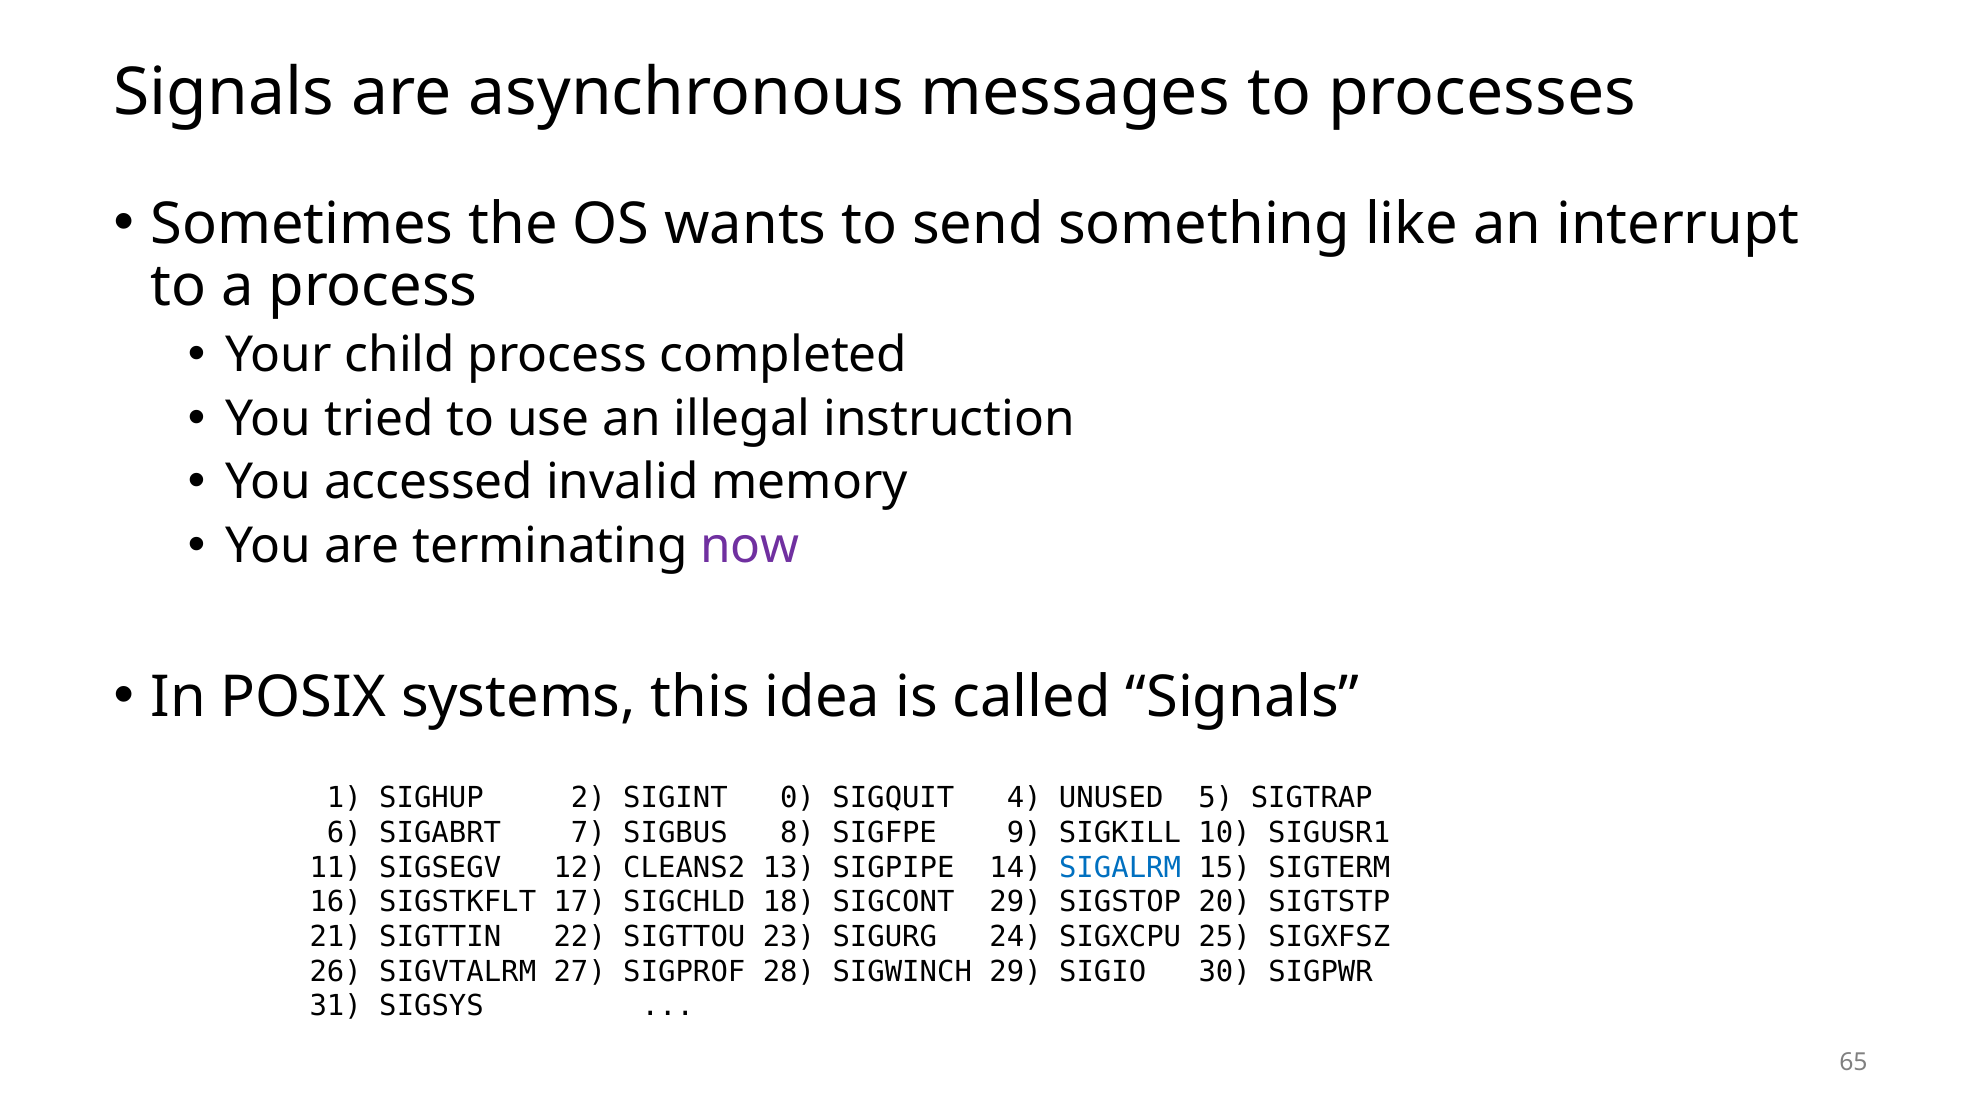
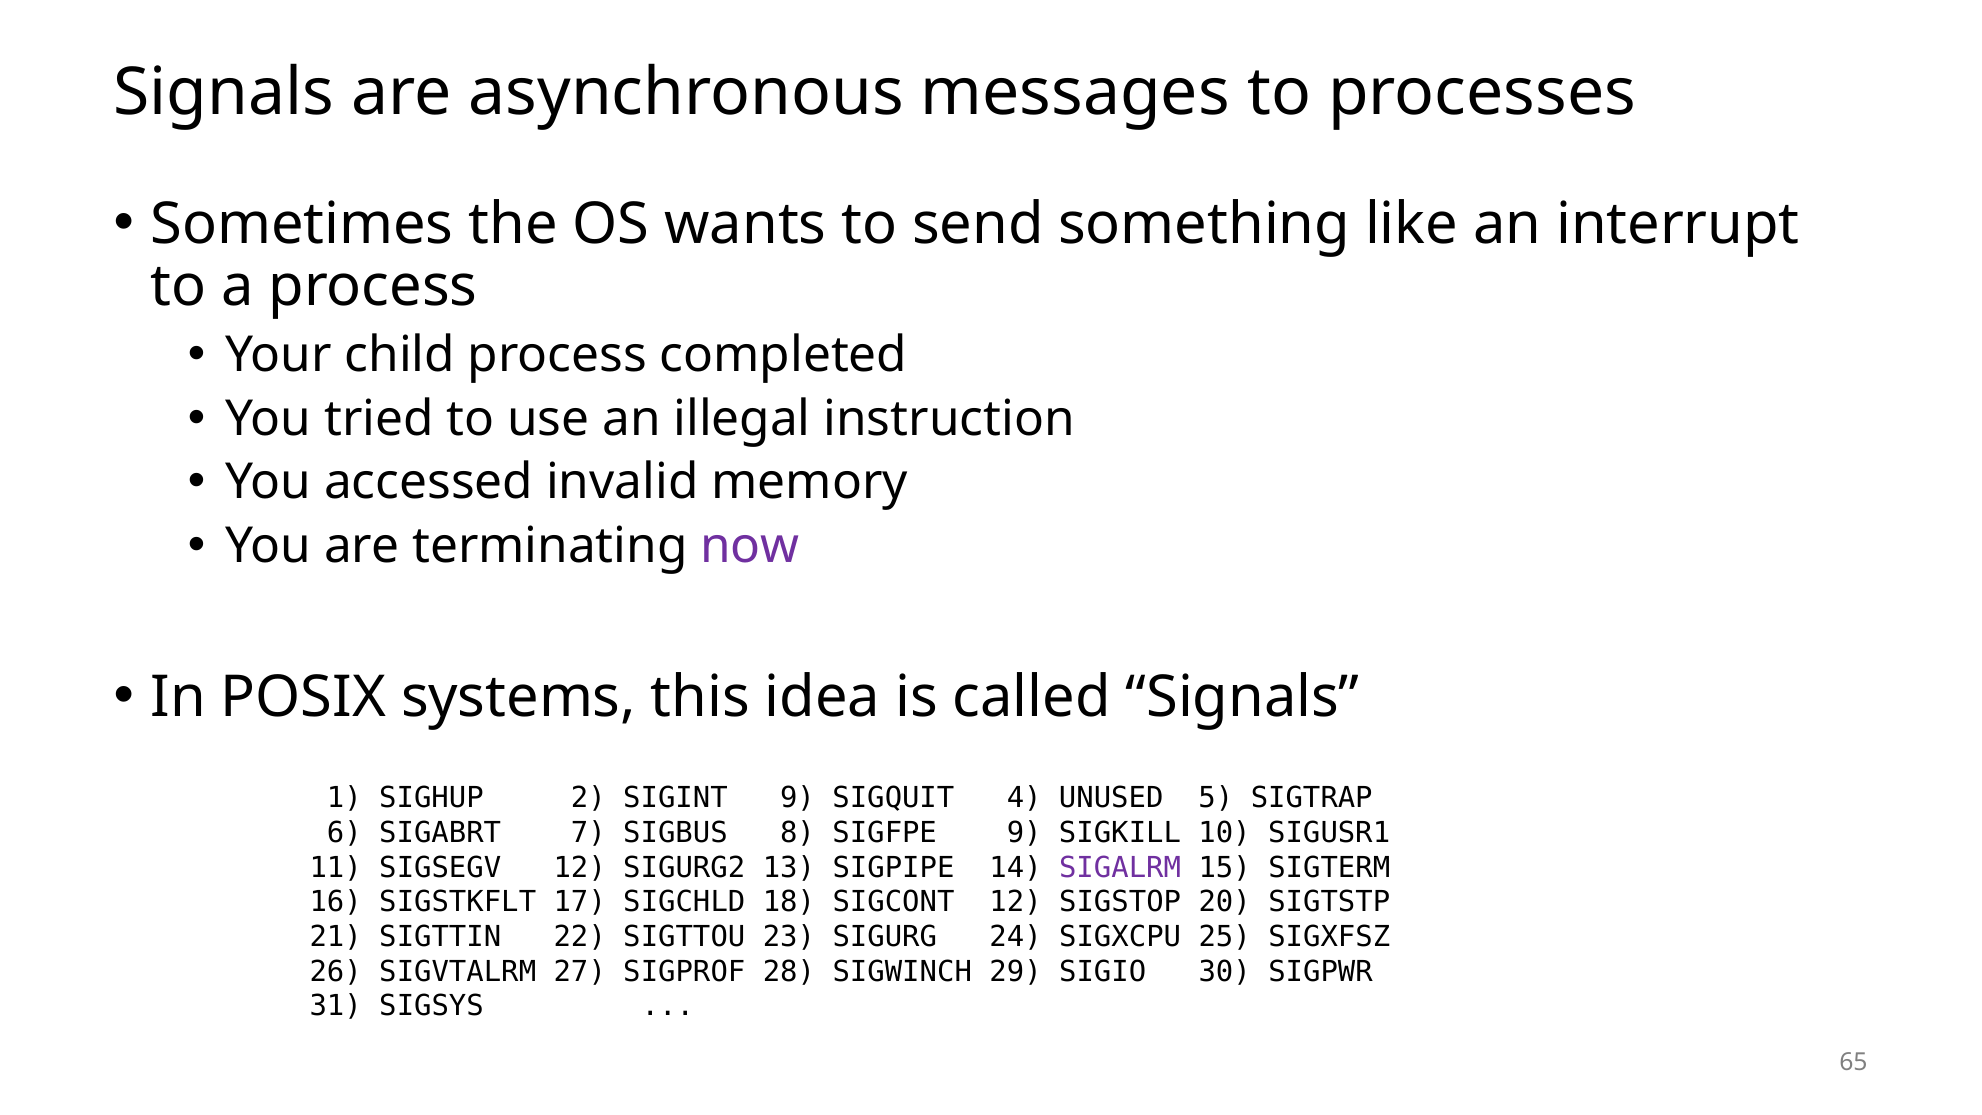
SIGINT 0: 0 -> 9 (797, 798)
CLEANS2: CLEANS2 -> SIGURG2 (684, 867)
SIGALRM colour: blue -> purple (1120, 867)
SIGCONT 29: 29 -> 12 (1016, 902)
